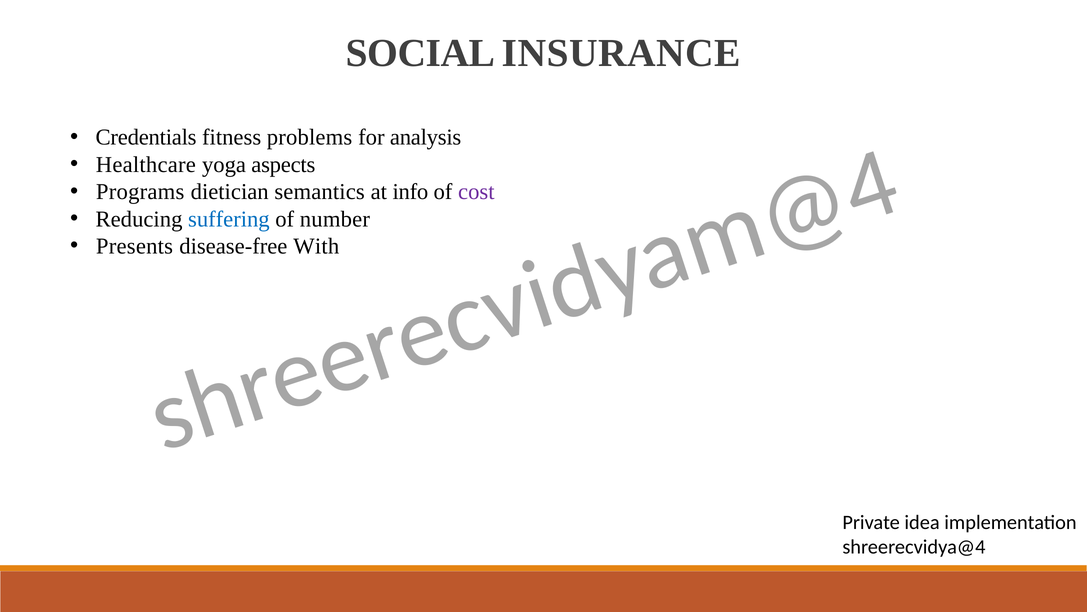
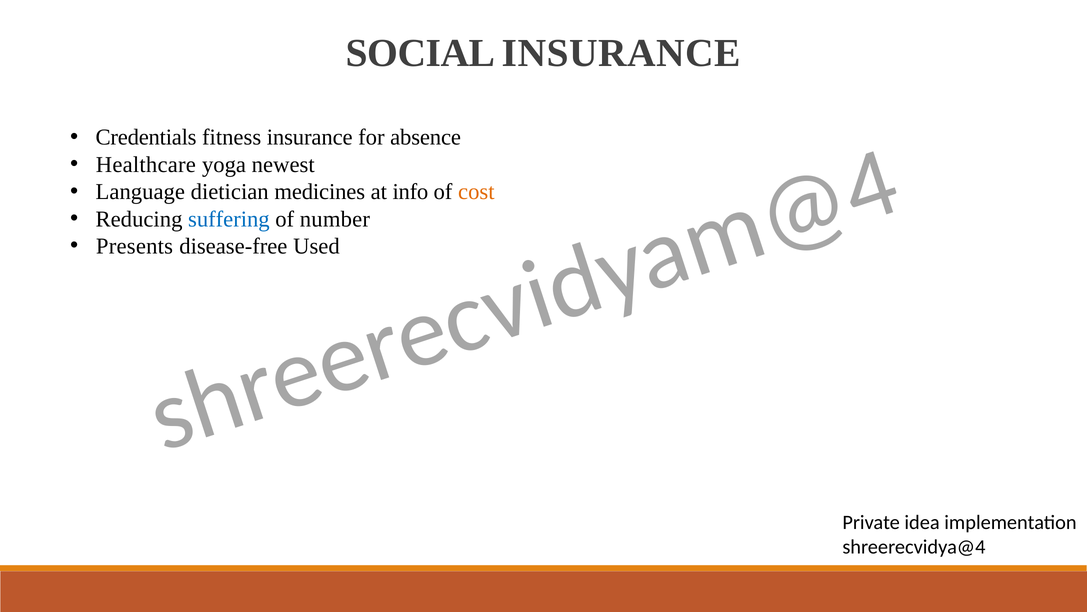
fitness problems: problems -> insurance (310, 137)
analysis: analysis -> absence (426, 137)
aspects: aspects -> newest (283, 164)
Programs: Programs -> Language (140, 192)
semantics: semantics -> medicines (320, 192)
cost colour: purple -> orange (476, 192)
With: With -> Used (316, 246)
